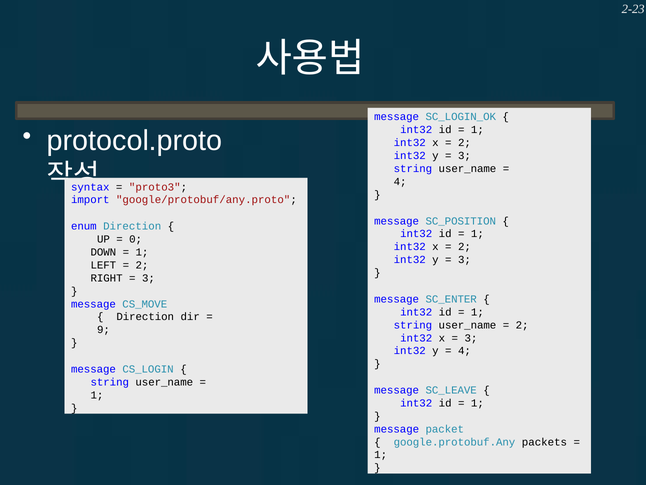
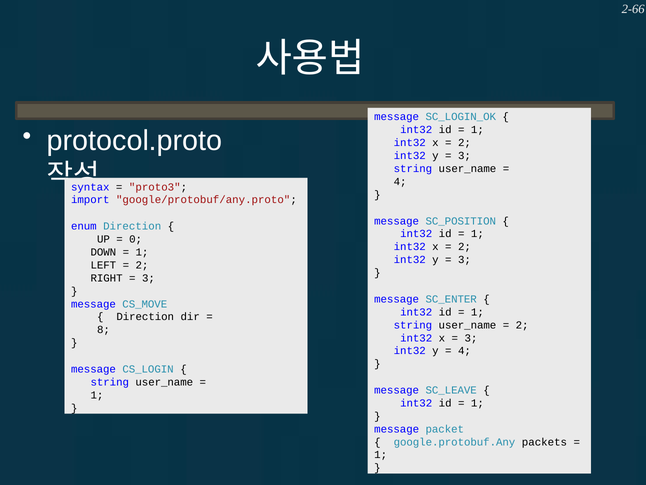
2-23: 2-23 -> 2-66 (633, 9)
9: 9 -> 8 (103, 330)
